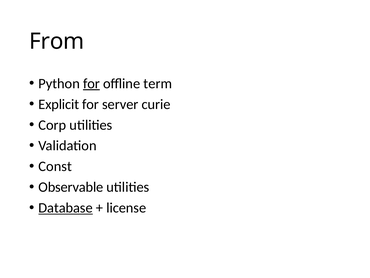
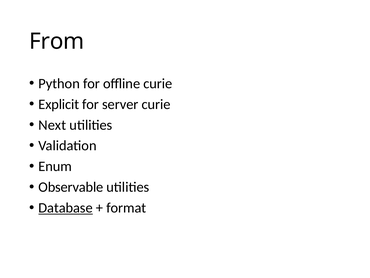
for underline: present -> none (91, 83)
offline term: term -> curie (158, 83)
Corp: Corp -> Next (52, 125)
Const: Const -> Enum (55, 166)
license: license -> format (126, 208)
